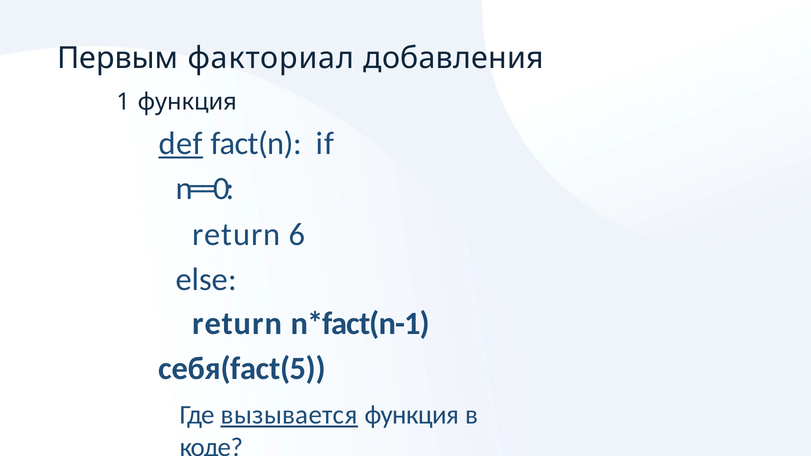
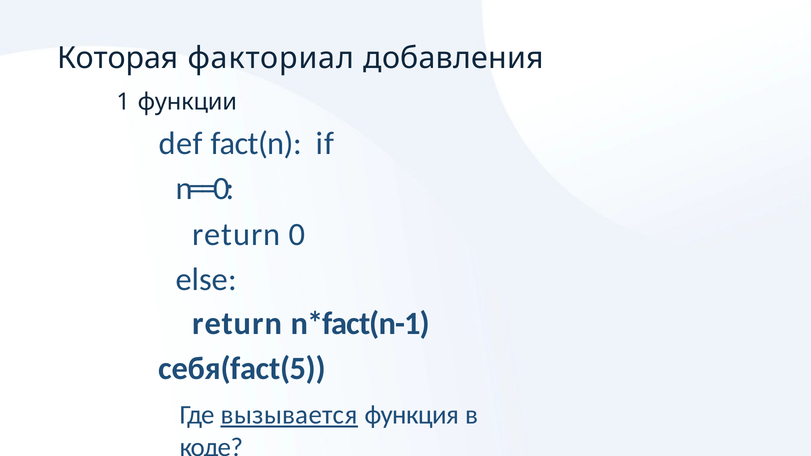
Первым: Первым -> Которая (118, 58)
1 функция: функция -> функции (187, 102)
def underline: present -> none (181, 144)
6: 6 -> 0 (297, 235)
